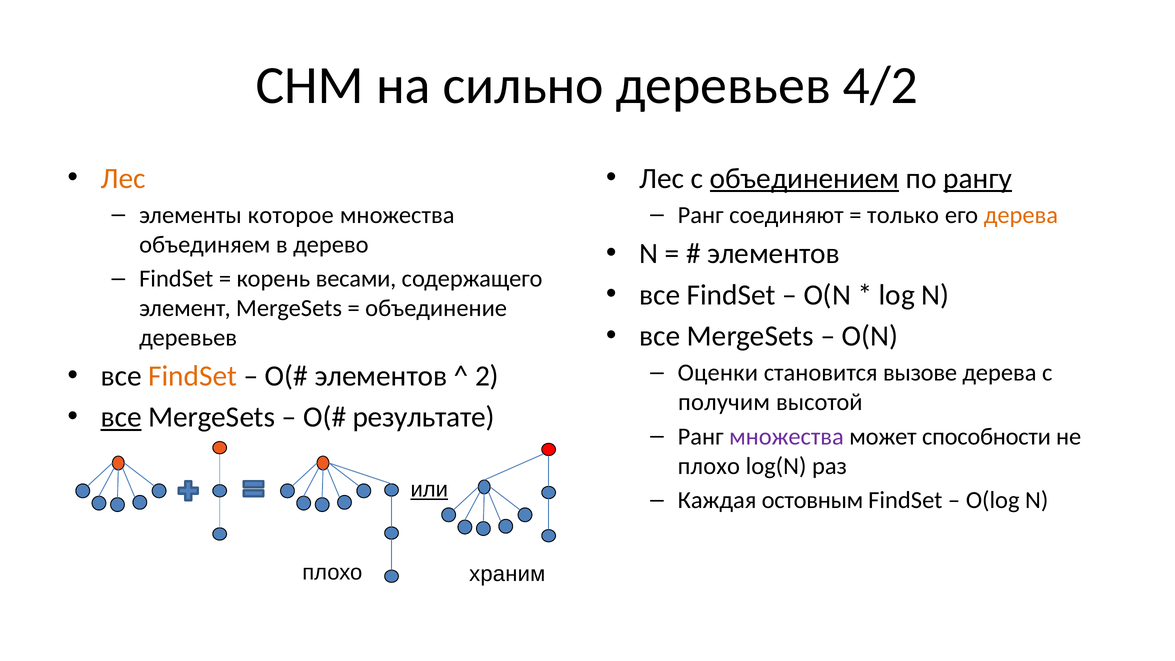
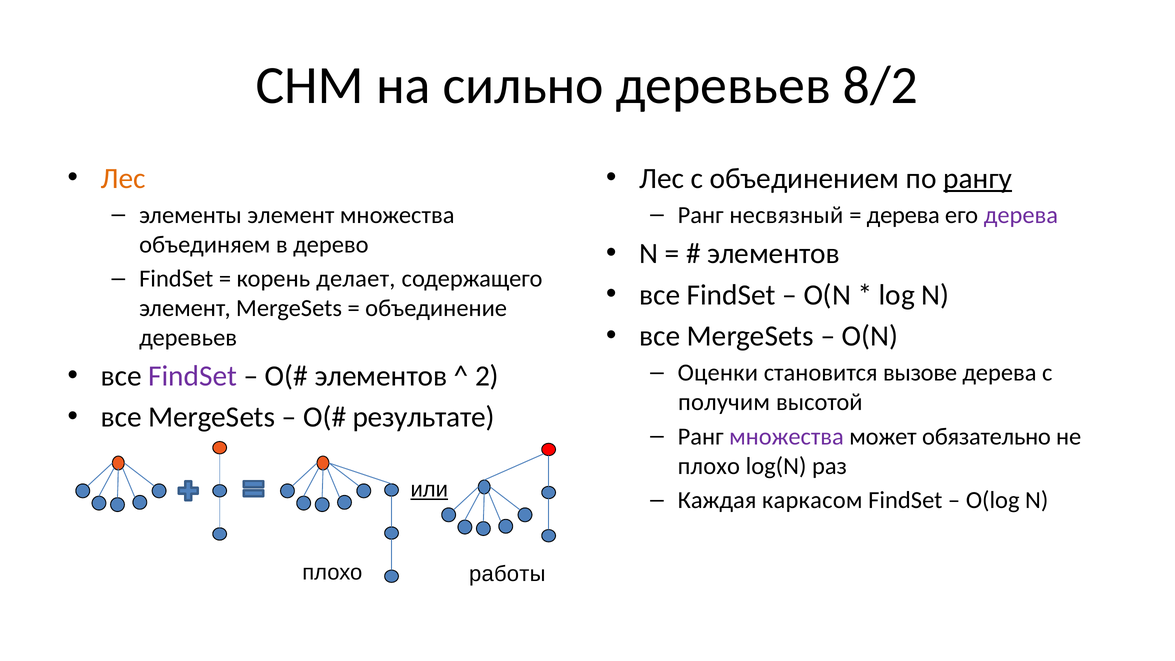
4/2: 4/2 -> 8/2 (881, 85)
объединением underline: present -> none (805, 178)
элементы которое: которое -> элемент (291, 215)
соединяют: соединяют -> несвязный (786, 215)
только: только -> дерева (903, 215)
дерева colour: orange -> purple (1021, 215)
весами: весами -> делает (356, 279)
FindSet colour: orange -> purple (193, 376)
все underline: present -> none (121, 417)
способности: способности -> обязательно (987, 437)
остовным: остовным -> каркасом (812, 500)
храним: храним -> работы (507, 574)
